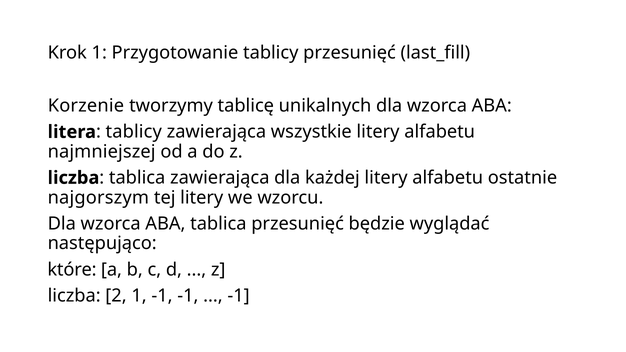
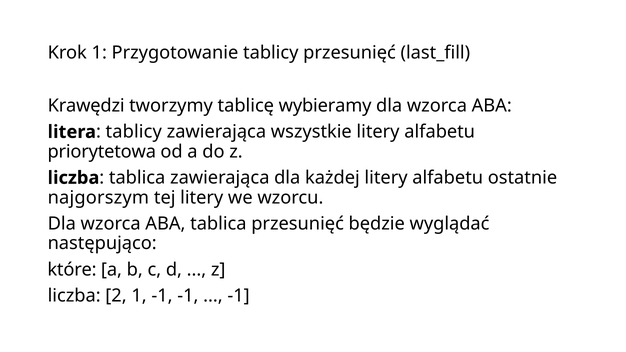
Korzenie: Korzenie -> Krawędzi (86, 106)
unikalnych: unikalnych -> wybieramy (325, 106)
najmniejszej: najmniejszej -> priorytetowa (102, 152)
